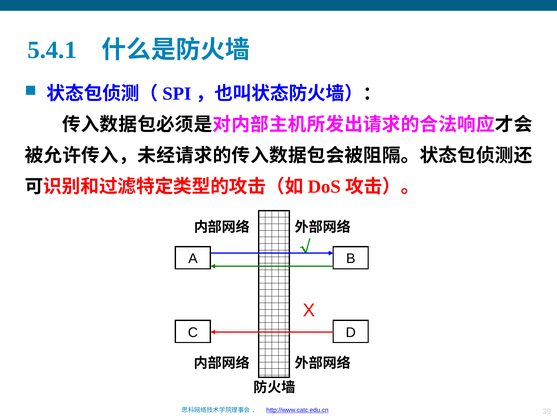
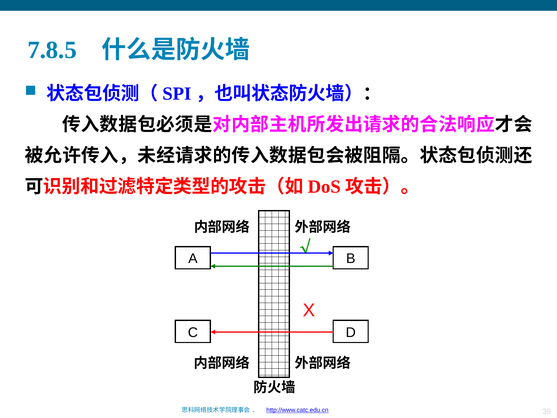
5.4.1: 5.4.1 -> 7.8.5 (52, 50)
